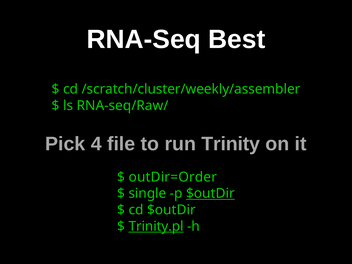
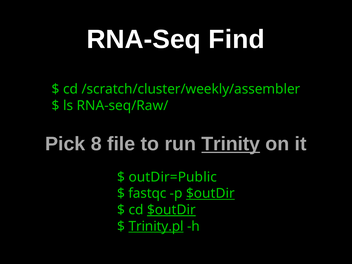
Best: Best -> Find (237, 39)
4: 4 -> 8 (96, 144)
Trinity underline: none -> present (231, 144)
outDir=Order: outDir=Order -> outDir=Public (173, 177)
single: single -> fastqc (147, 193)
$outDir underline: none -> present (171, 210)
